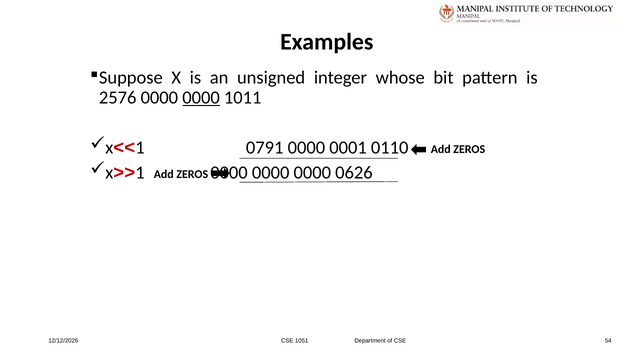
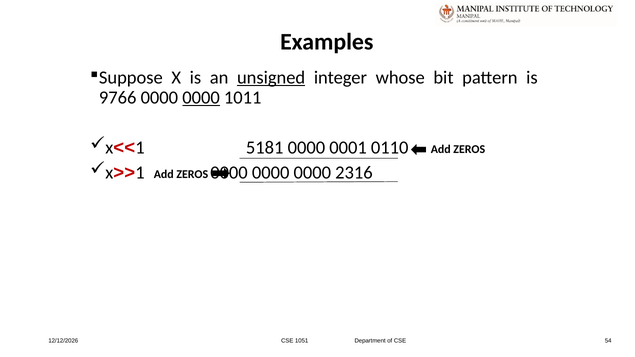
unsigned underline: none -> present (271, 78)
2576: 2576 -> 9766 (118, 98)
0791: 0791 -> 5181 (265, 148)
0626: 0626 -> 2316 (354, 173)
